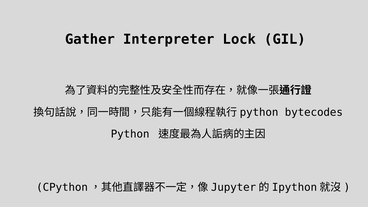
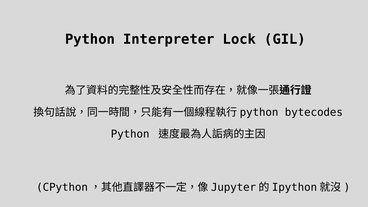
Gather: Gather -> Python (90, 39)
